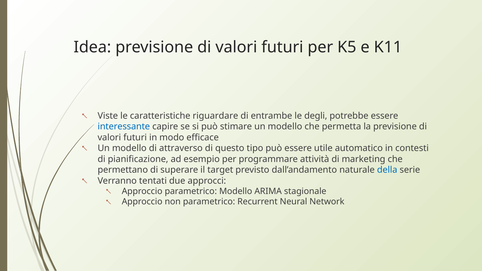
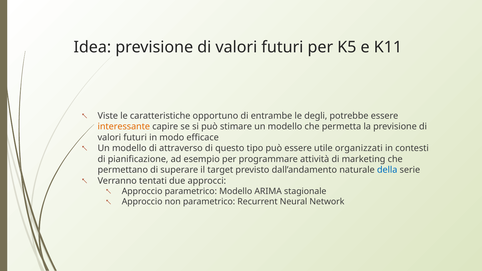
riguardare: riguardare -> opportuno (215, 116)
interessante colour: blue -> orange (124, 127)
automatico: automatico -> organizzati (359, 148)
